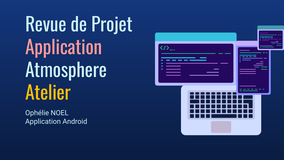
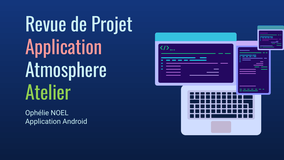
Atelier colour: yellow -> light green (48, 93)
